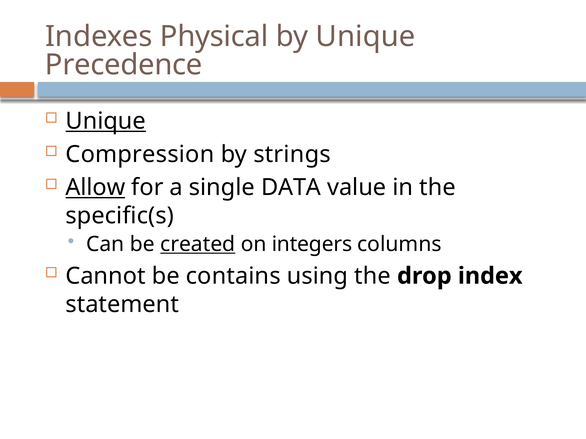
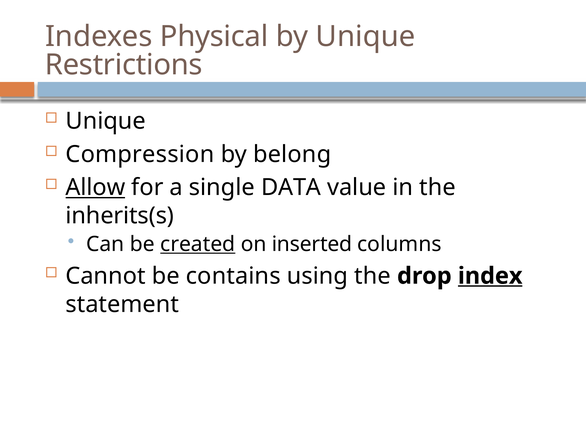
Precedence: Precedence -> Restrictions (124, 65)
Unique underline: present -> none (106, 121)
strings: strings -> belong (292, 154)
specific(s: specific(s -> inherits(s (120, 216)
integers: integers -> inserted (312, 244)
index underline: none -> present (490, 276)
